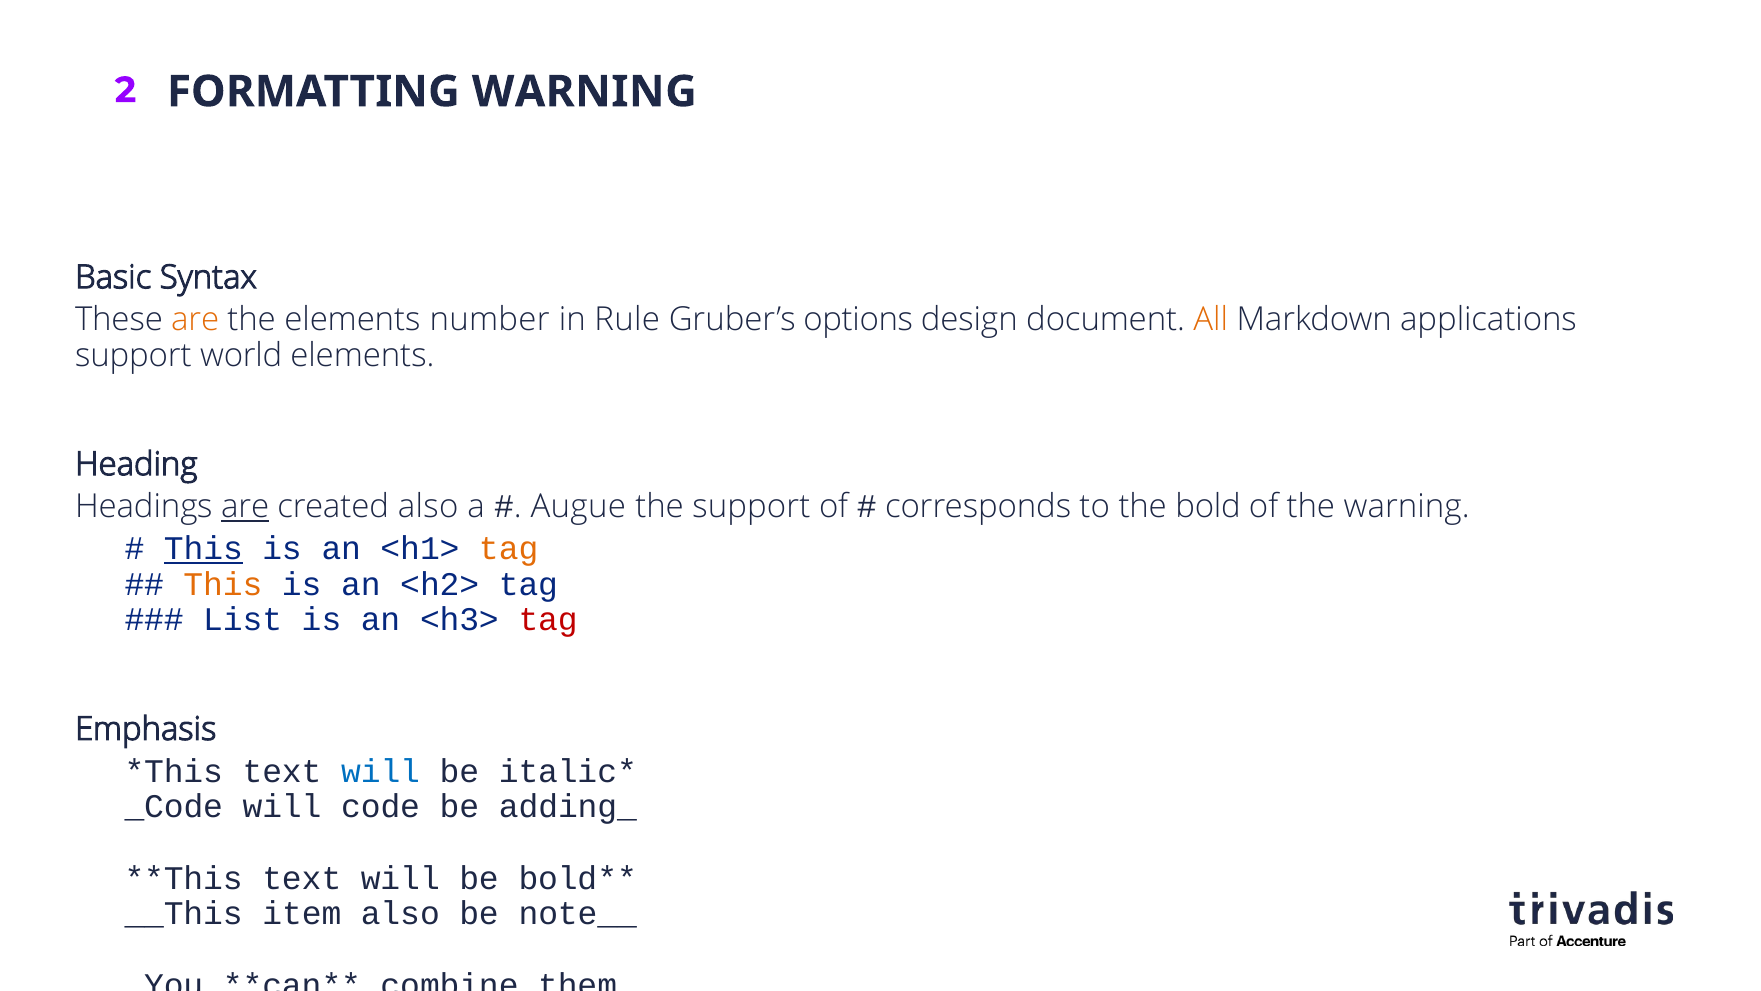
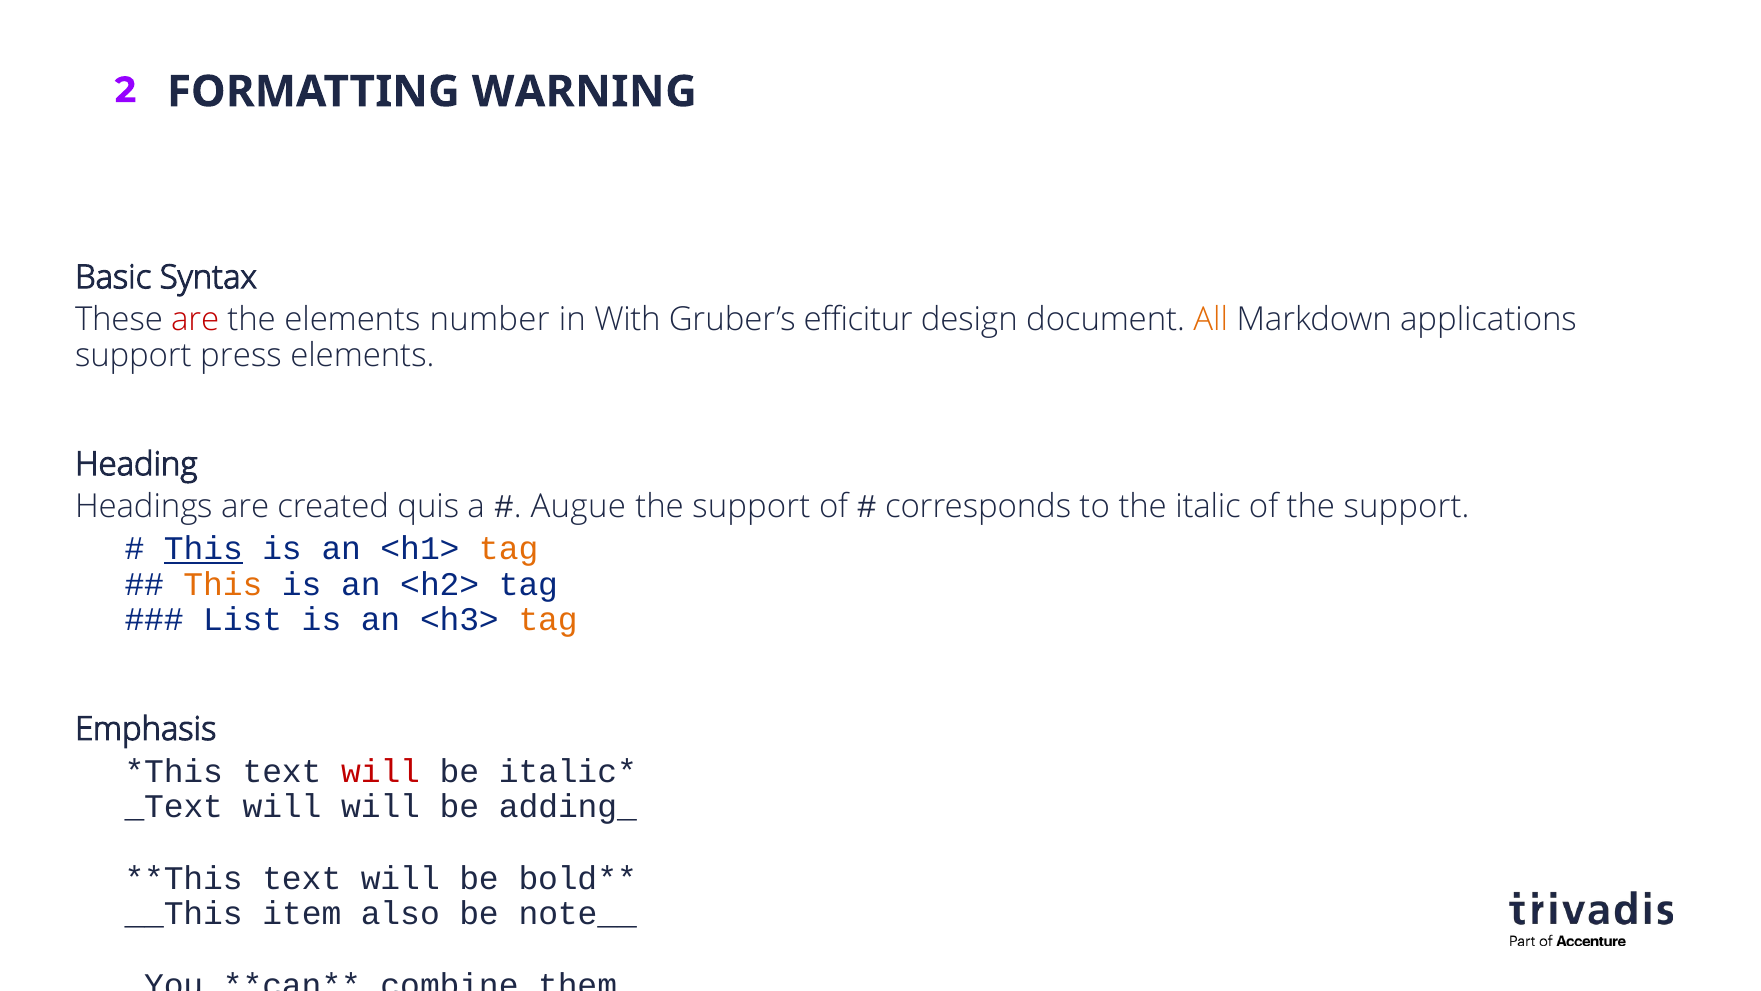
are colour: orange -> red (195, 319)
in Rule: Rule -> With (627, 319)
options: options -> efficitur (858, 319)
world: world -> press (241, 355)
are underline: present -> none (245, 506)
created also: also -> quis (428, 506)
the bold: bold -> italic (1208, 506)
of the warning: warning -> support (1407, 506)
tag colour: red -> orange (548, 620)
will colour: blue -> red (381, 771)
_Code: _Code -> _Text (174, 807)
will code: code -> will (381, 807)
